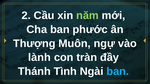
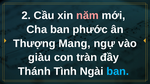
năm colour: light green -> pink (87, 16)
Muôn: Muôn -> Mang (75, 44)
lành: lành -> giàu (39, 58)
